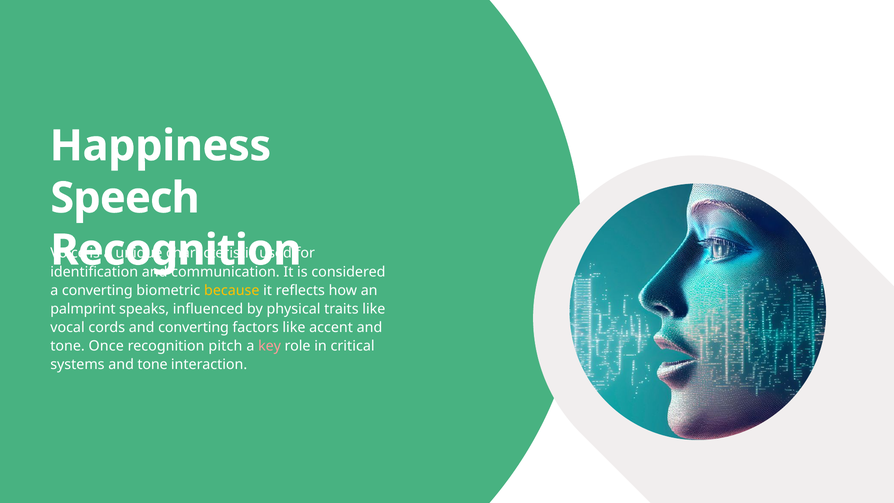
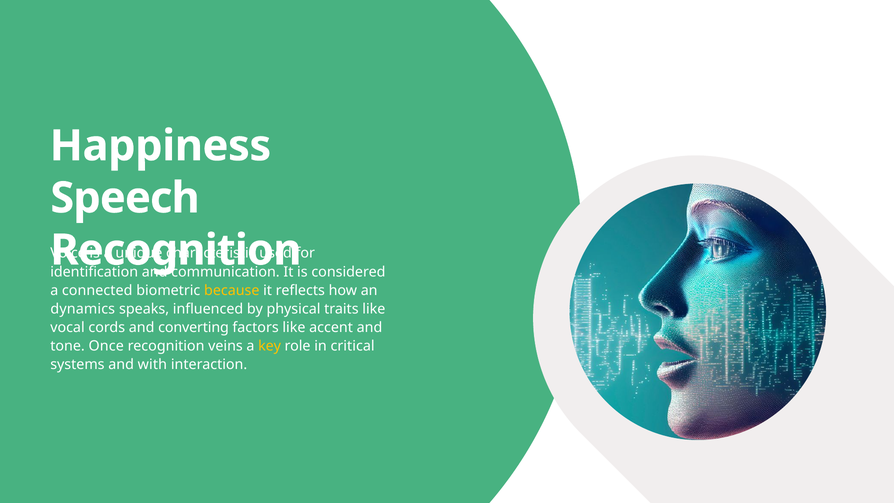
a converting: converting -> connected (97, 290)
palmprint: palmprint -> dynamics (83, 309)
pitch: pitch -> veins (225, 346)
key colour: pink -> yellow (270, 346)
systems and tone: tone -> with (152, 365)
